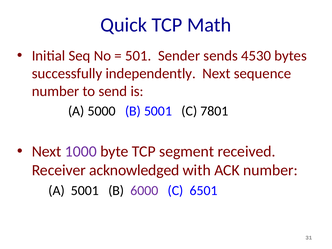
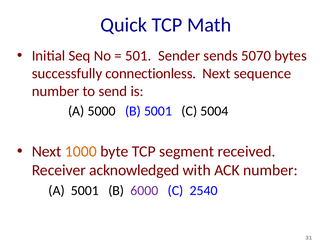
4530: 4530 -> 5070 (256, 56)
independently: independently -> connectionless (151, 74)
7801: 7801 -> 5004 (214, 111)
1000 colour: purple -> orange (81, 151)
6501: 6501 -> 2540 (204, 191)
